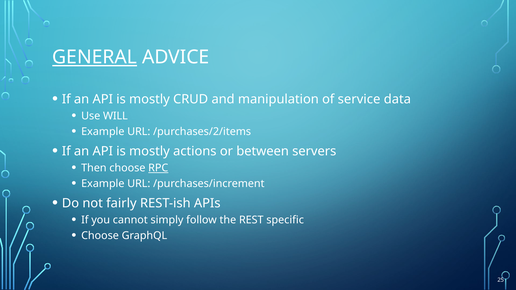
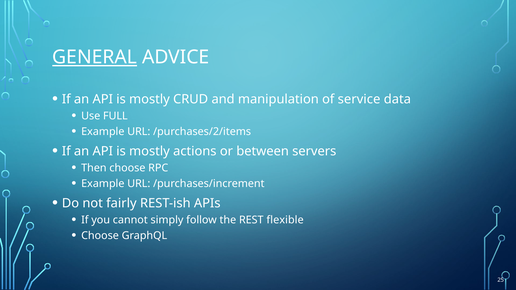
WILL: WILL -> FULL (115, 116)
RPC underline: present -> none (158, 168)
specific: specific -> flexible (285, 220)
